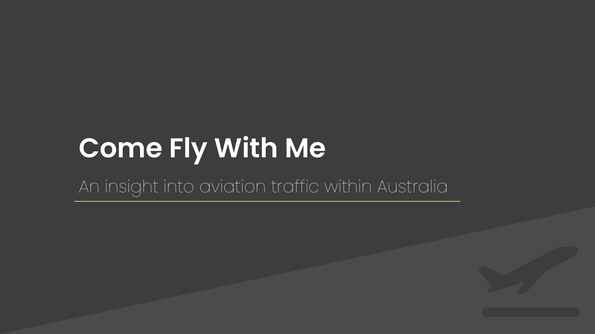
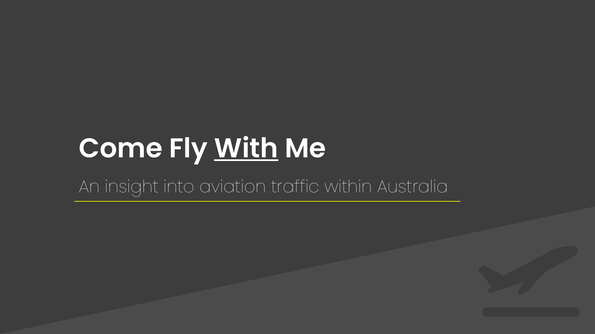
With underline: none -> present (246, 149)
